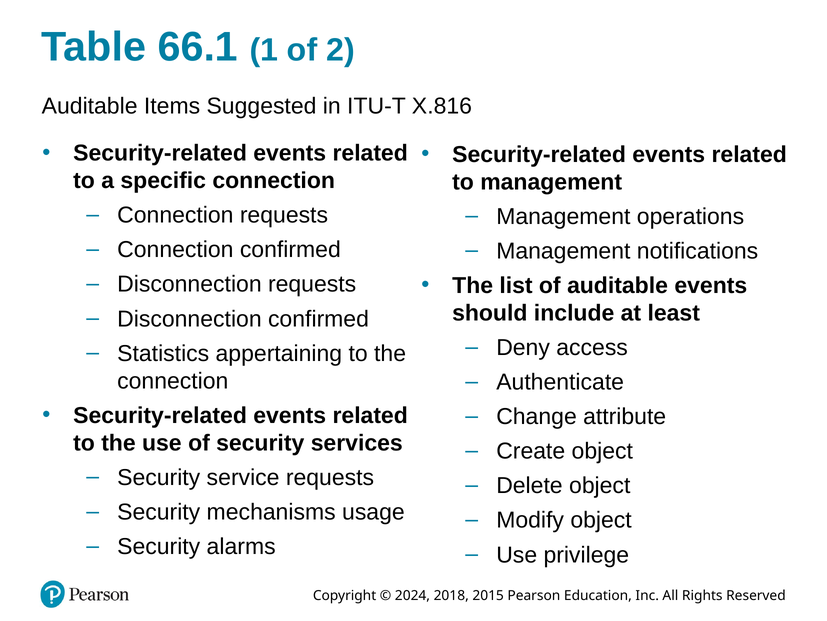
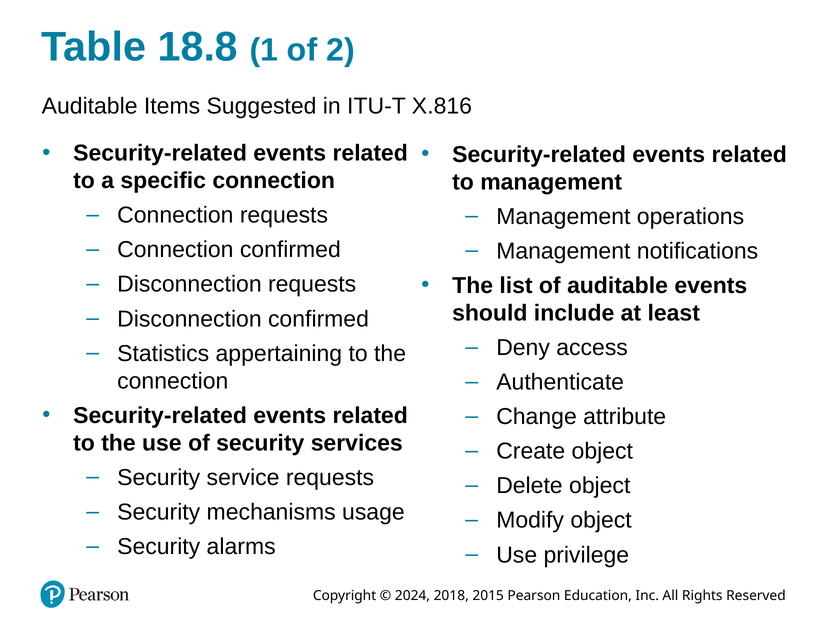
66.1: 66.1 -> 18.8 (198, 47)
